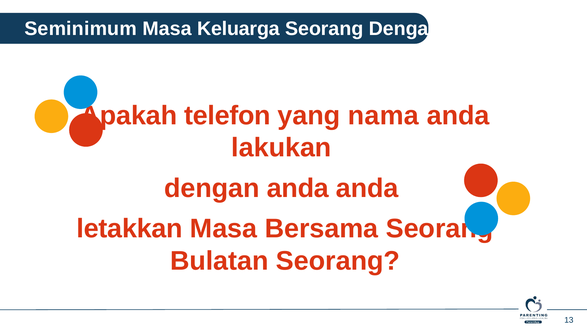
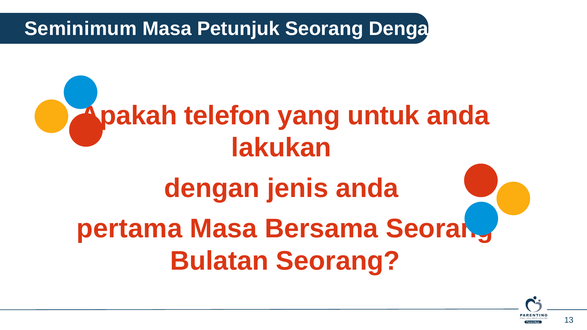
Keluarga: Keluarga -> Petunjuk (238, 29)
nama: nama -> untuk (384, 116)
dengan anda: anda -> jenis (298, 188)
letakkan: letakkan -> pertama (129, 229)
